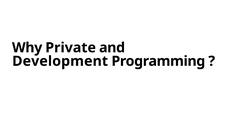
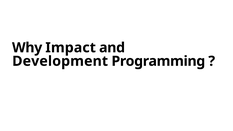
Private: Private -> Impact (71, 48)
